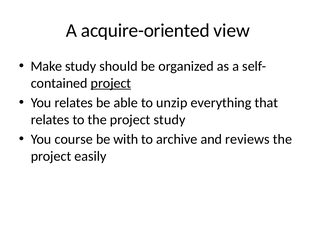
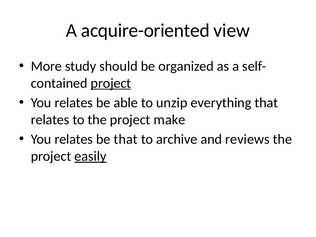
Make: Make -> More (46, 66)
project study: study -> make (170, 120)
course: course -> relates (74, 139)
be with: with -> that (126, 139)
easily underline: none -> present (90, 156)
